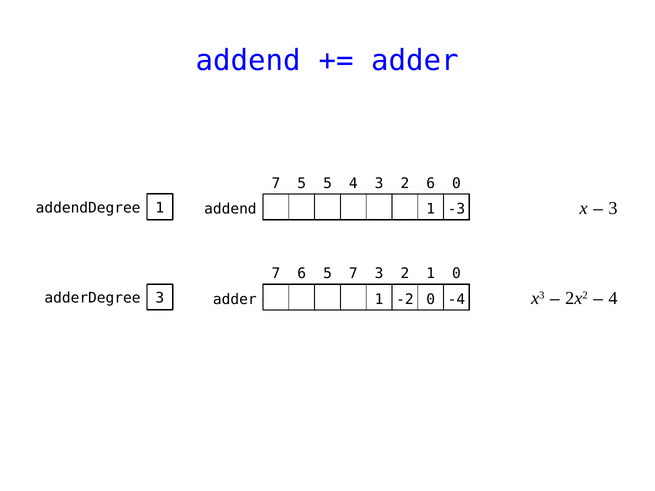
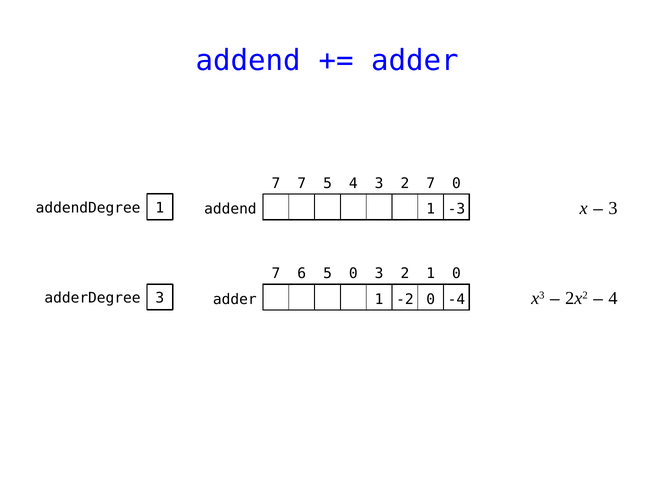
7 5: 5 -> 7 (302, 183)
2 6: 6 -> 7 (431, 183)
5 7: 7 -> 0 (353, 274)
